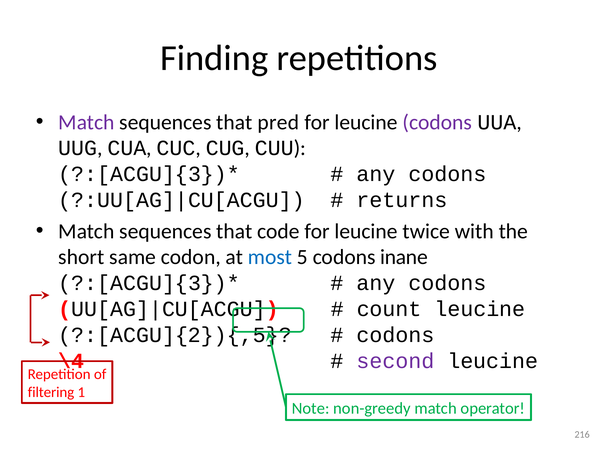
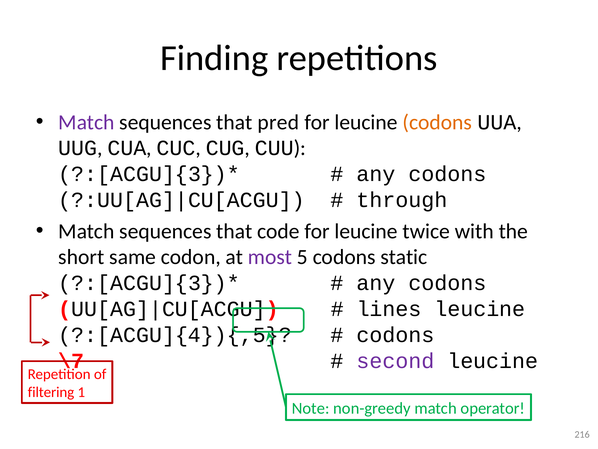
codons colour: purple -> orange (437, 122)
returns: returns -> through (402, 200)
most colour: blue -> purple (270, 257)
inane: inane -> static (404, 257)
count: count -> lines (389, 309)
?:[ACGU]{2}){,5: ?:[ACGU]{2}){,5 -> ?:[ACGU]{4}){,5 (175, 335)
\4: \4 -> \7 (71, 361)
